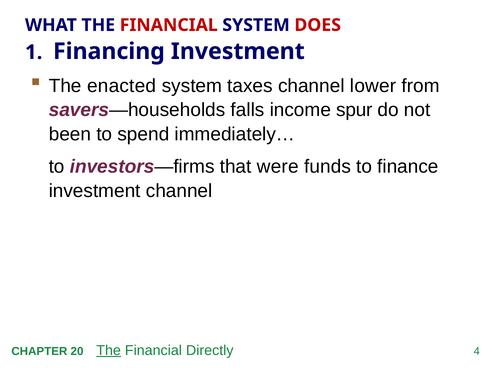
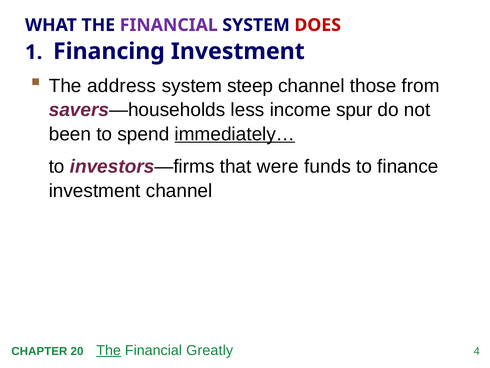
FINANCIAL colour: red -> purple (169, 25)
enacted: enacted -> address (122, 86)
taxes: taxes -> steep (250, 86)
lower: lower -> those (373, 86)
falls: falls -> less (248, 110)
immediately… underline: none -> present (235, 134)
Directly: Directly -> Greatly (210, 350)
